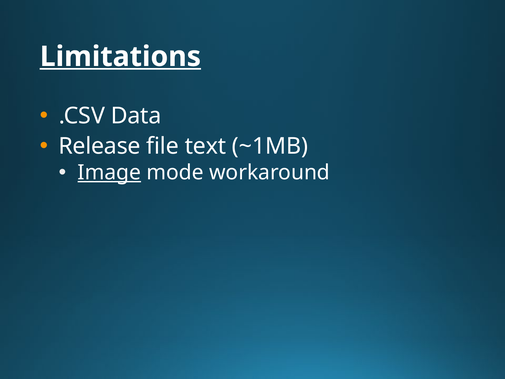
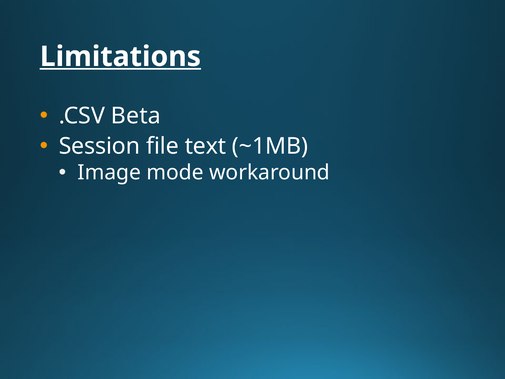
Data: Data -> Beta (136, 116)
Release: Release -> Session (99, 146)
Image underline: present -> none (109, 172)
